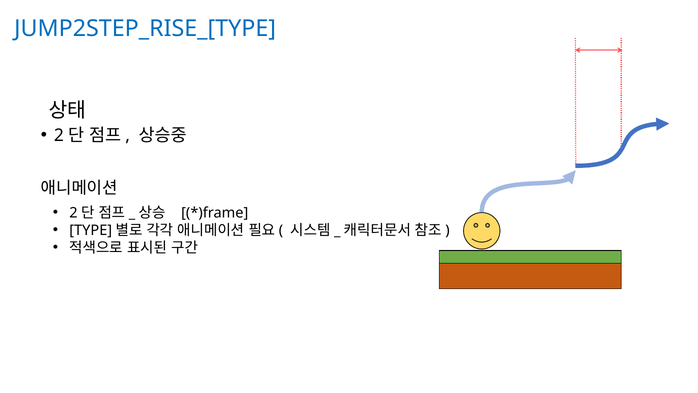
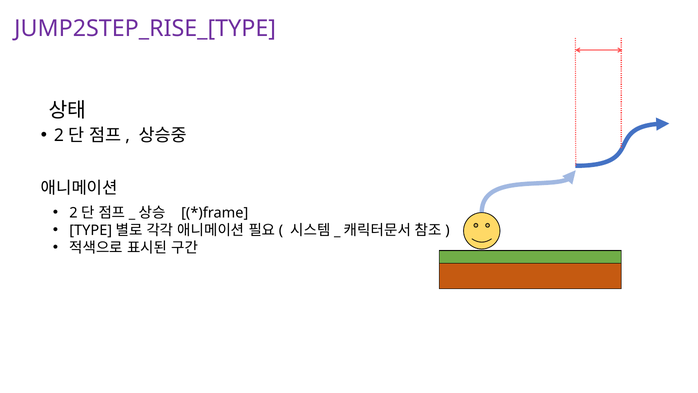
JUMP2STEP_RISE_[TYPE colour: blue -> purple (145, 29)
